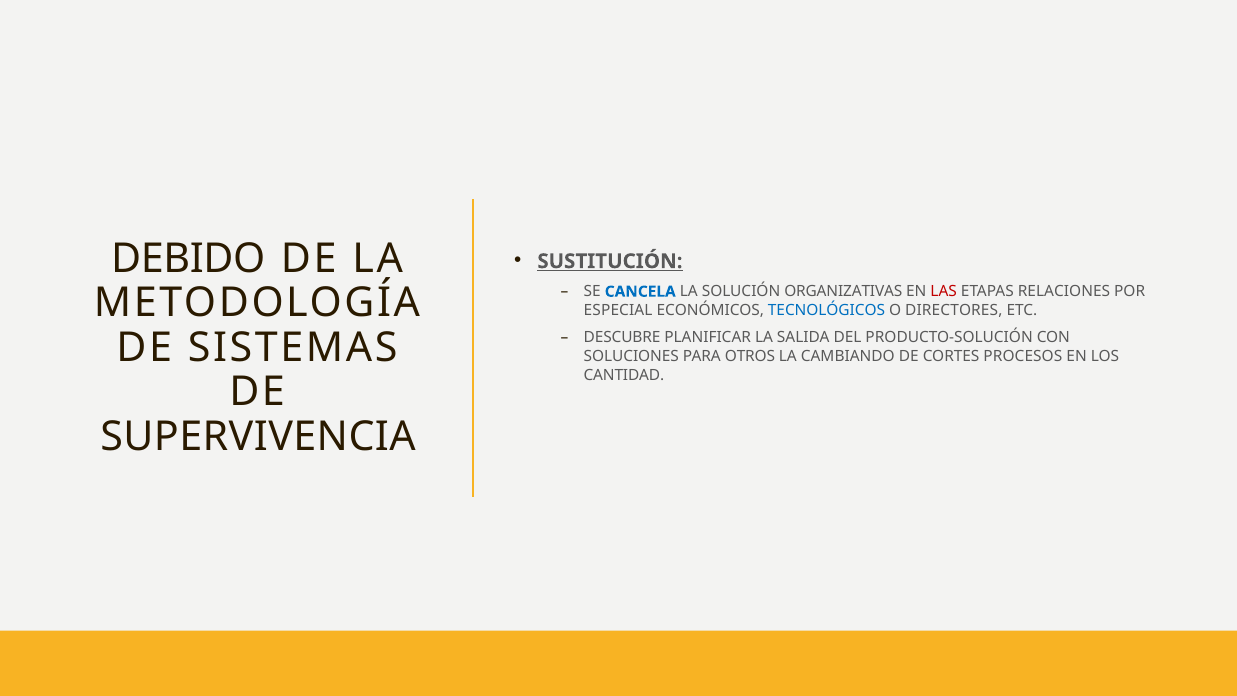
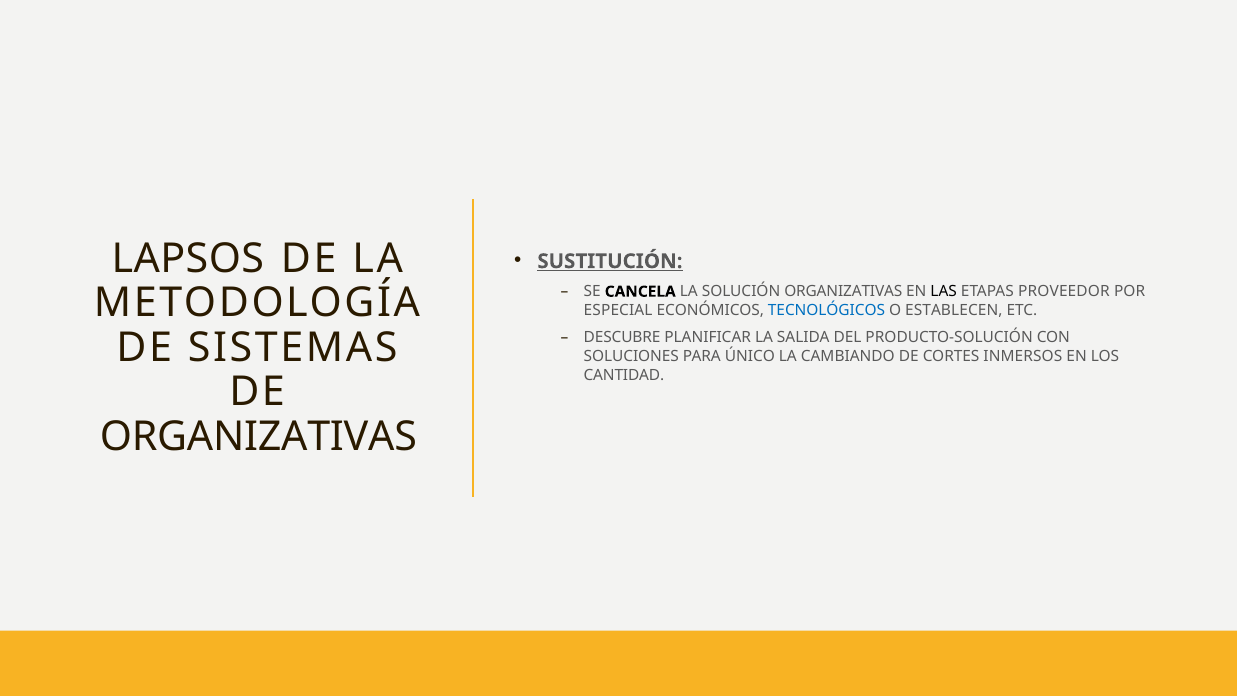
DEBIDO: DEBIDO -> LAPSOS (188, 259)
CANCELA colour: blue -> black (640, 292)
LAS colour: red -> black (944, 292)
RELACIONES: RELACIONES -> PROVEEDOR (1064, 292)
DIRECTORES: DIRECTORES -> ESTABLECEN (954, 310)
OTROS: OTROS -> ÚNICO (750, 356)
PROCESOS: PROCESOS -> INMERSOS (1023, 356)
SUPERVIVENCIA: SUPERVIVENCIA -> ORGANIZATIVAS (258, 437)
